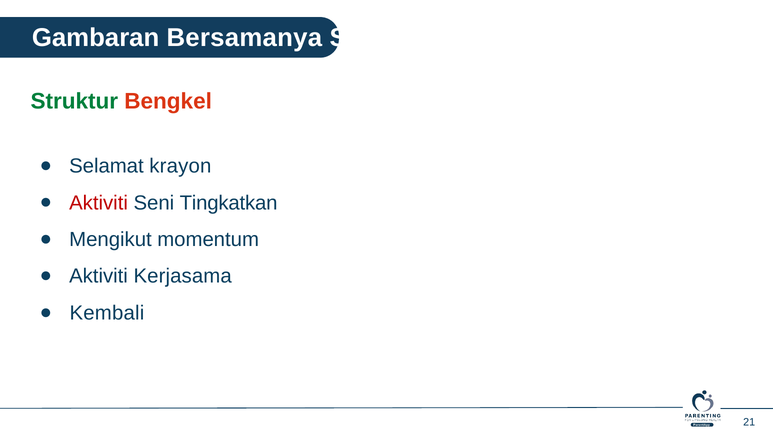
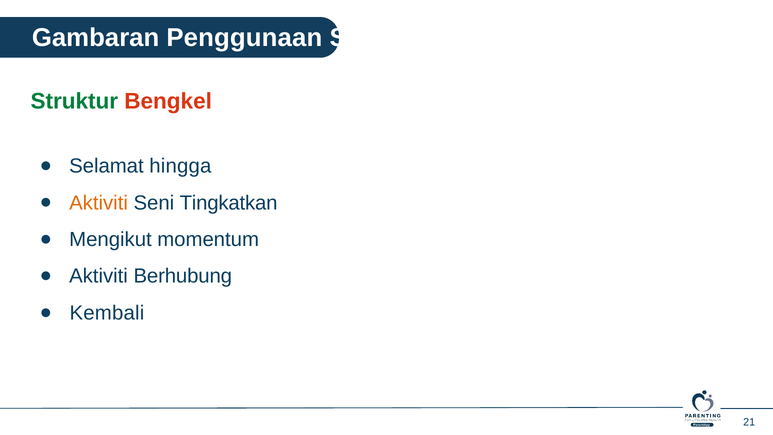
Bersamanya: Bersamanya -> Penggunaan (244, 38)
krayon: krayon -> hingga (180, 166)
Aktiviti colour: red -> orange (99, 203)
Kerjasama: Kerjasama -> Berhubung (183, 276)
